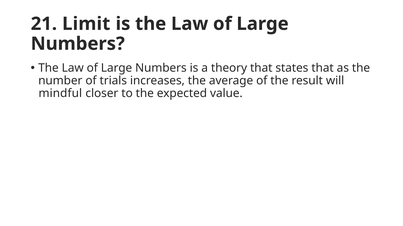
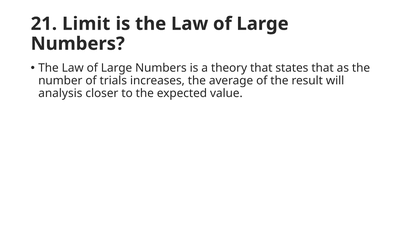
mindful: mindful -> analysis (60, 94)
